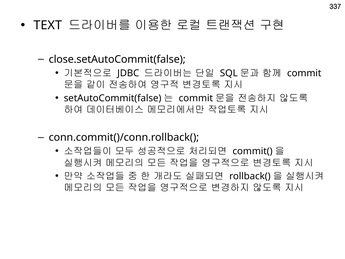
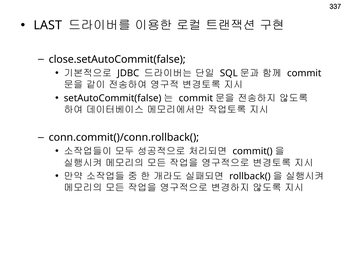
TEXT: TEXT -> LAST (48, 25)
